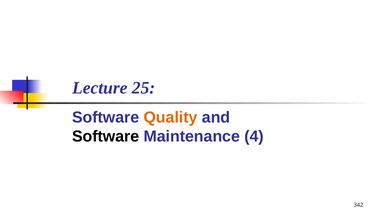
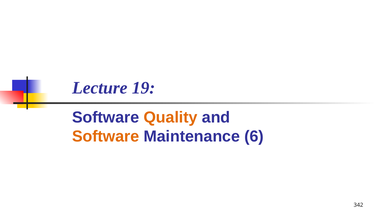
25: 25 -> 19 (143, 88)
Software colour: black -> orange (106, 136)
4: 4 -> 6 (254, 136)
